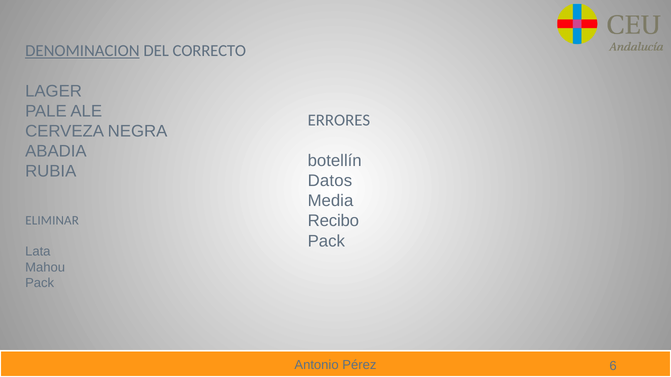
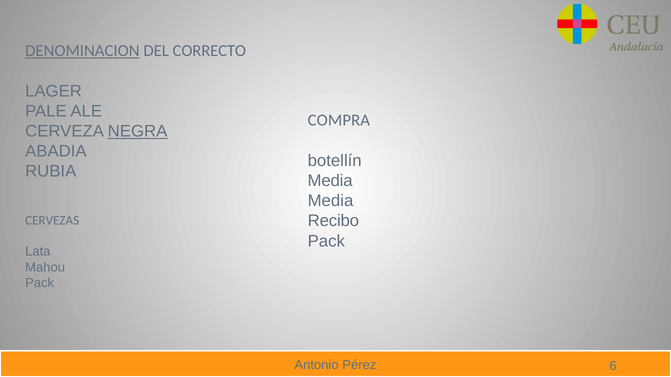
ERRORES: ERRORES -> COMPRA (339, 121)
NEGRA underline: none -> present (138, 131)
Datos: Datos -> Media (330, 181)
ELIMINAR: ELIMINAR -> CERVEZAS (52, 221)
